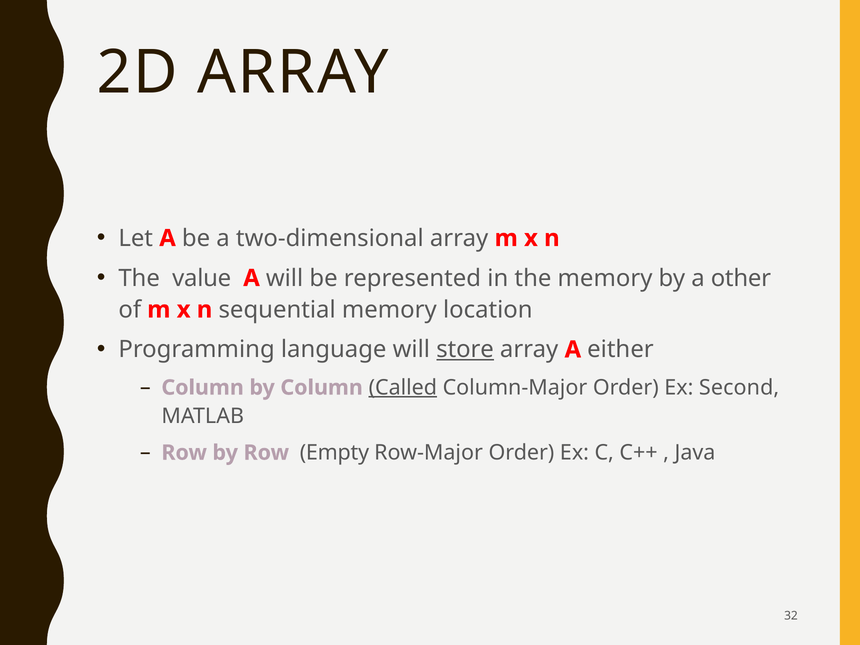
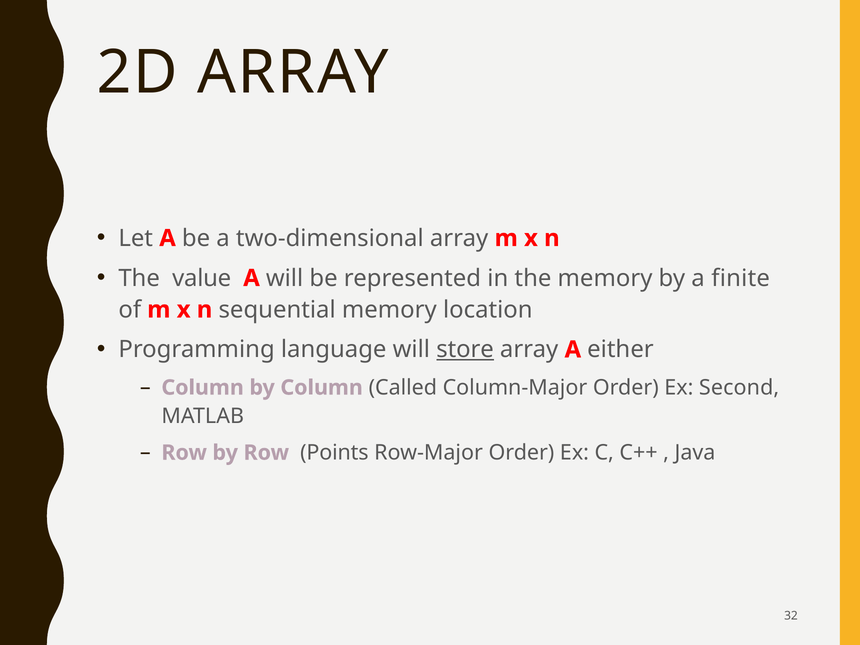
other: other -> finite (741, 278)
Called underline: present -> none (403, 388)
Empty: Empty -> Points (334, 453)
